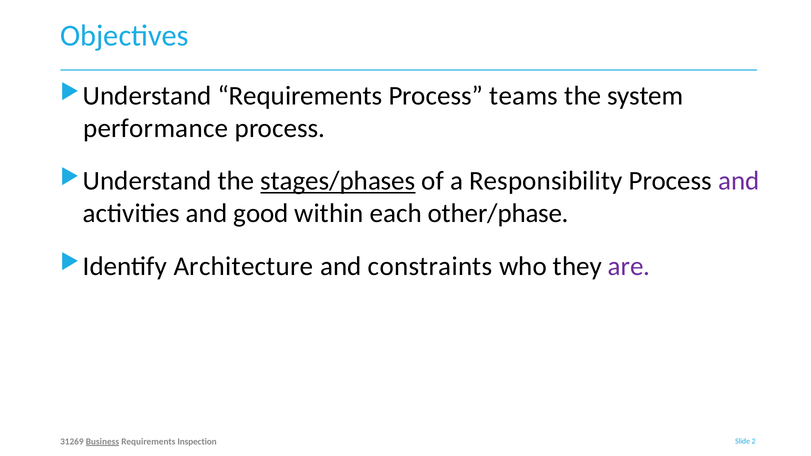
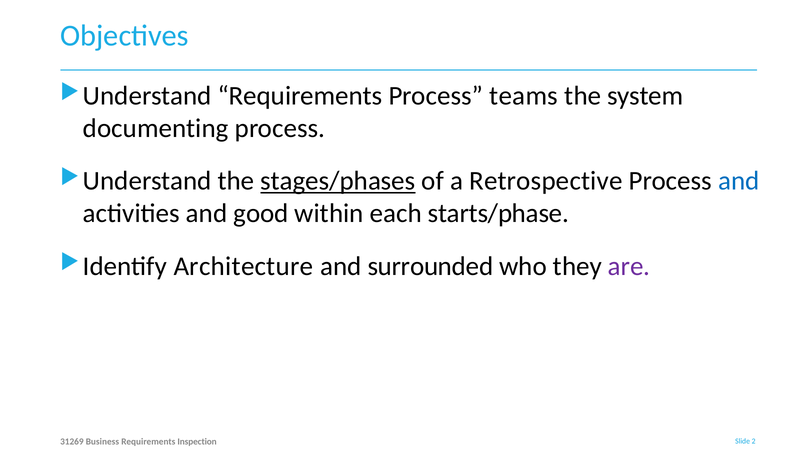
performance: performance -> documenting (156, 128)
Responsibility: Responsibility -> Retrospective (546, 181)
and colour: purple -> blue (739, 181)
other/phase: other/phase -> starts/phase (498, 214)
constraints: constraints -> surrounded (430, 266)
Business underline: present -> none (102, 442)
